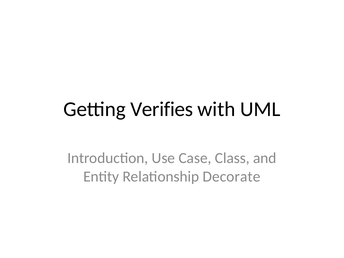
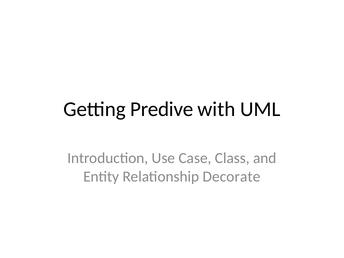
Verifies: Verifies -> Predive (162, 109)
